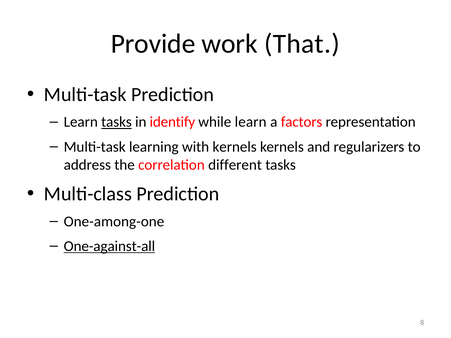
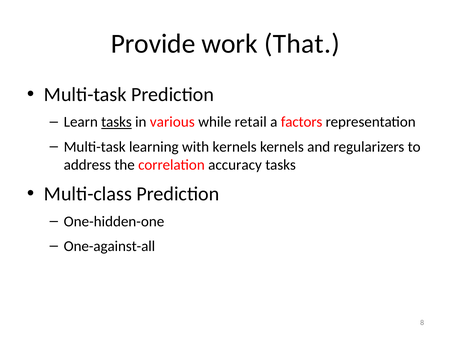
identify: identify -> various (172, 122)
while learn: learn -> retail (251, 122)
different: different -> accuracy (235, 165)
One-among-one: One-among-one -> One-hidden-one (114, 222)
One-against-all underline: present -> none (109, 246)
